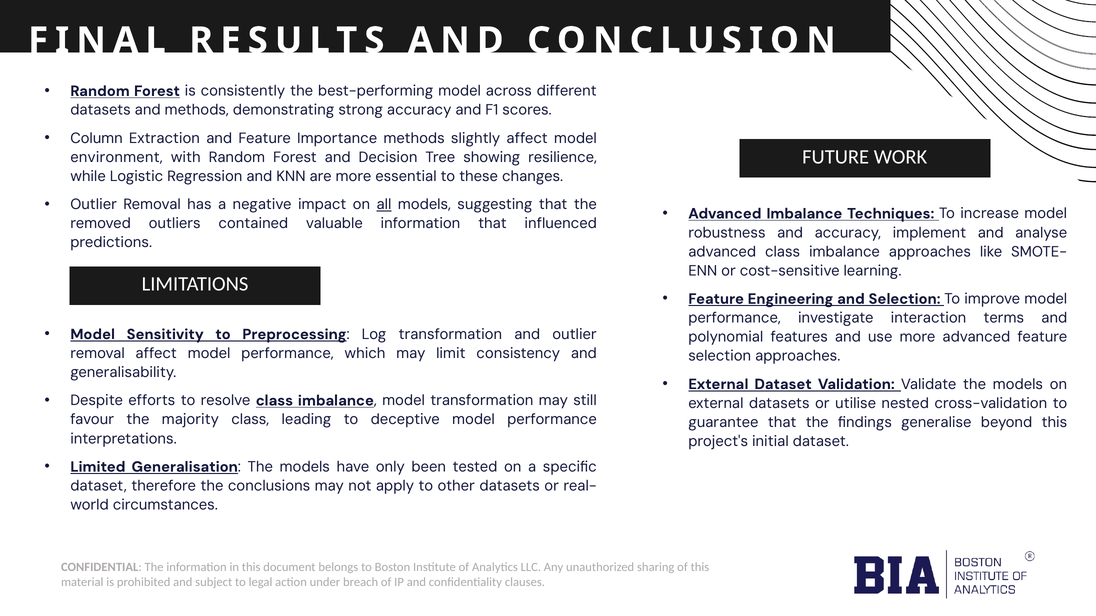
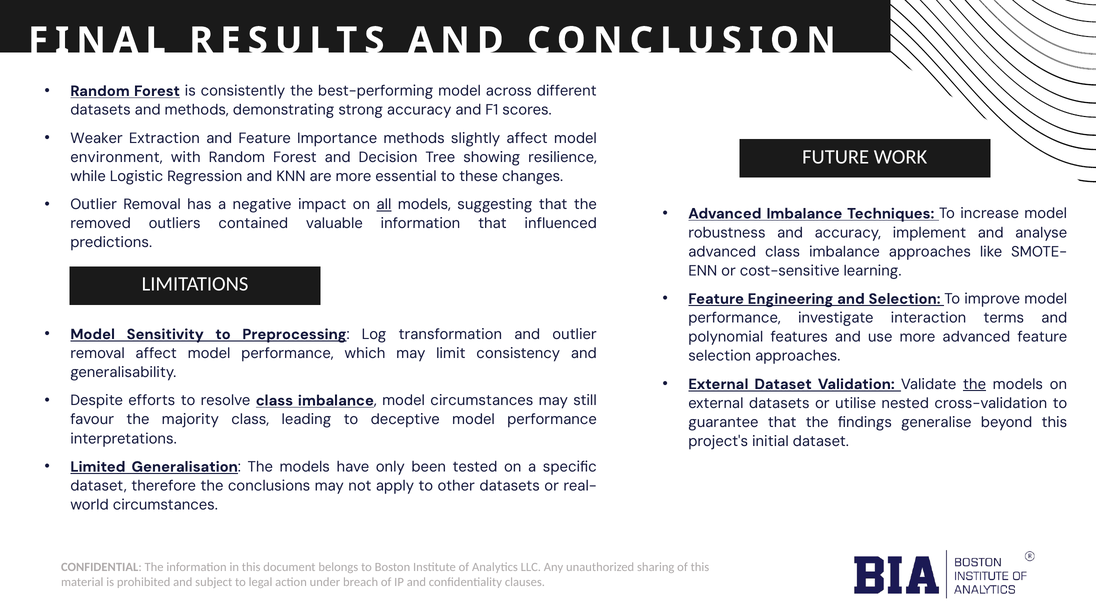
Column: Column -> Weaker (97, 138)
the underline: none -> present (975, 384)
model transformation: transformation -> circumstances (482, 401)
